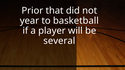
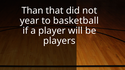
Prior: Prior -> Than (32, 11)
several: several -> players (59, 41)
